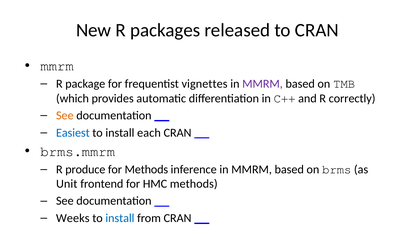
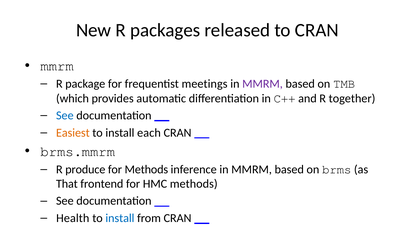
vignettes: vignettes -> meetings (205, 84)
correctly: correctly -> together (352, 98)
See colour: orange -> blue (65, 115)
Easiest colour: blue -> orange (73, 132)
Unit: Unit -> That (67, 183)
Weeks: Weeks -> Health (73, 218)
